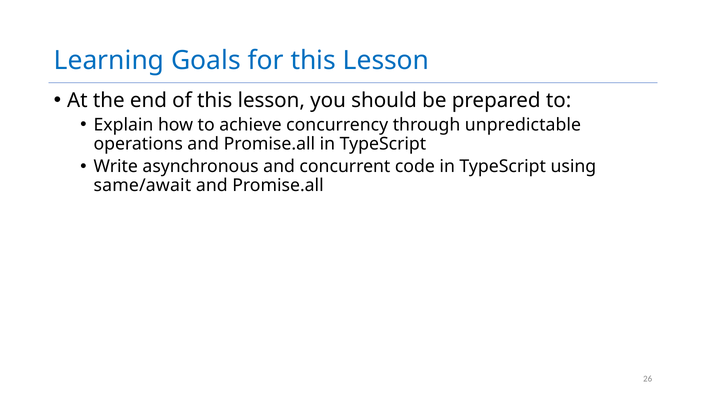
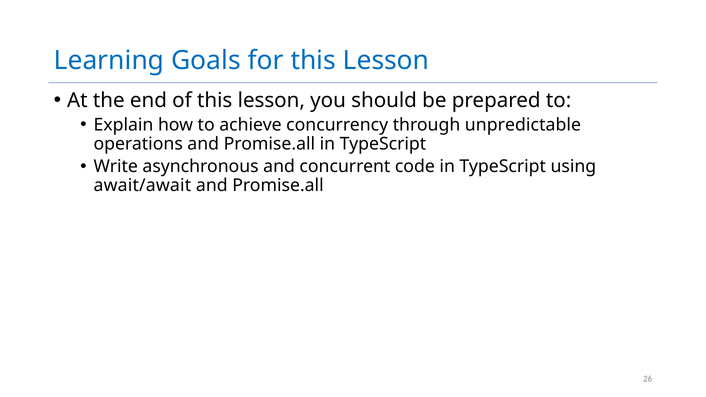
same/await: same/await -> await/await (142, 186)
